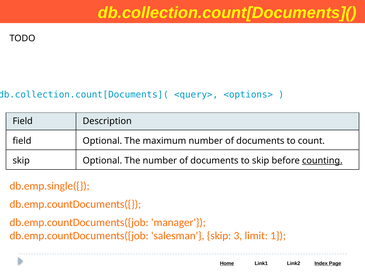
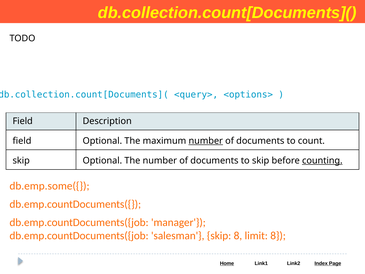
number underline: none -> present (206, 141)
db.emp.single({: db.emp.single({ -> db.emp.some({ (50, 186)
skip 3: 3 -> 8 (238, 236)
limit 1: 1 -> 8 (278, 236)
